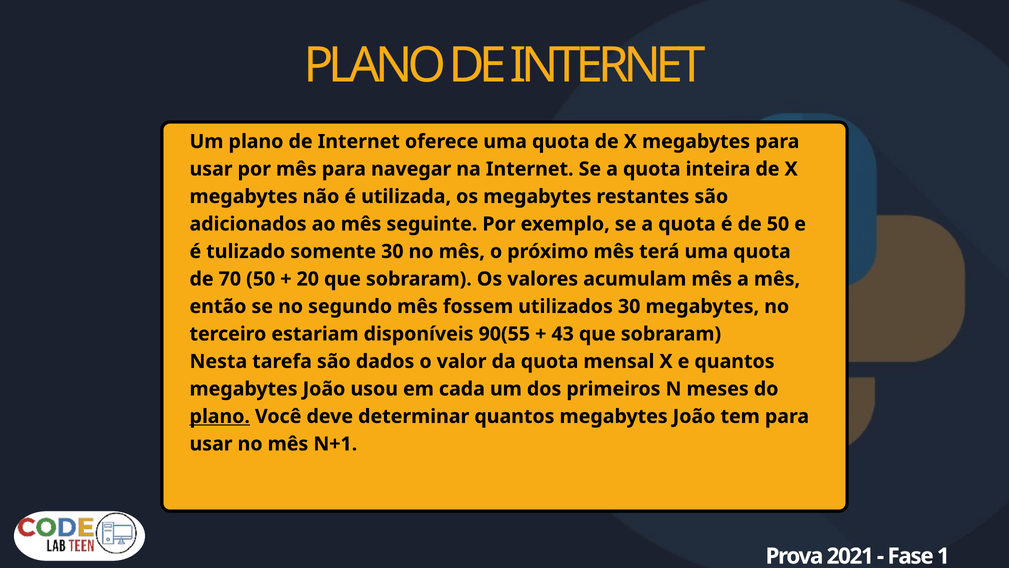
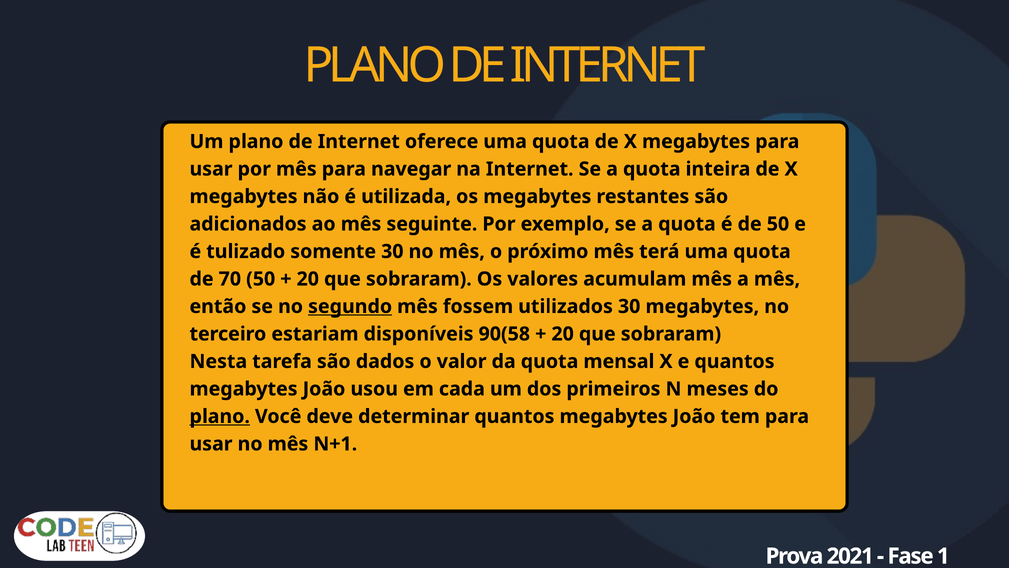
segundo underline: none -> present (350, 306)
90(55: 90(55 -> 90(58 (504, 334)
43: 43 -> 20 (563, 334)
